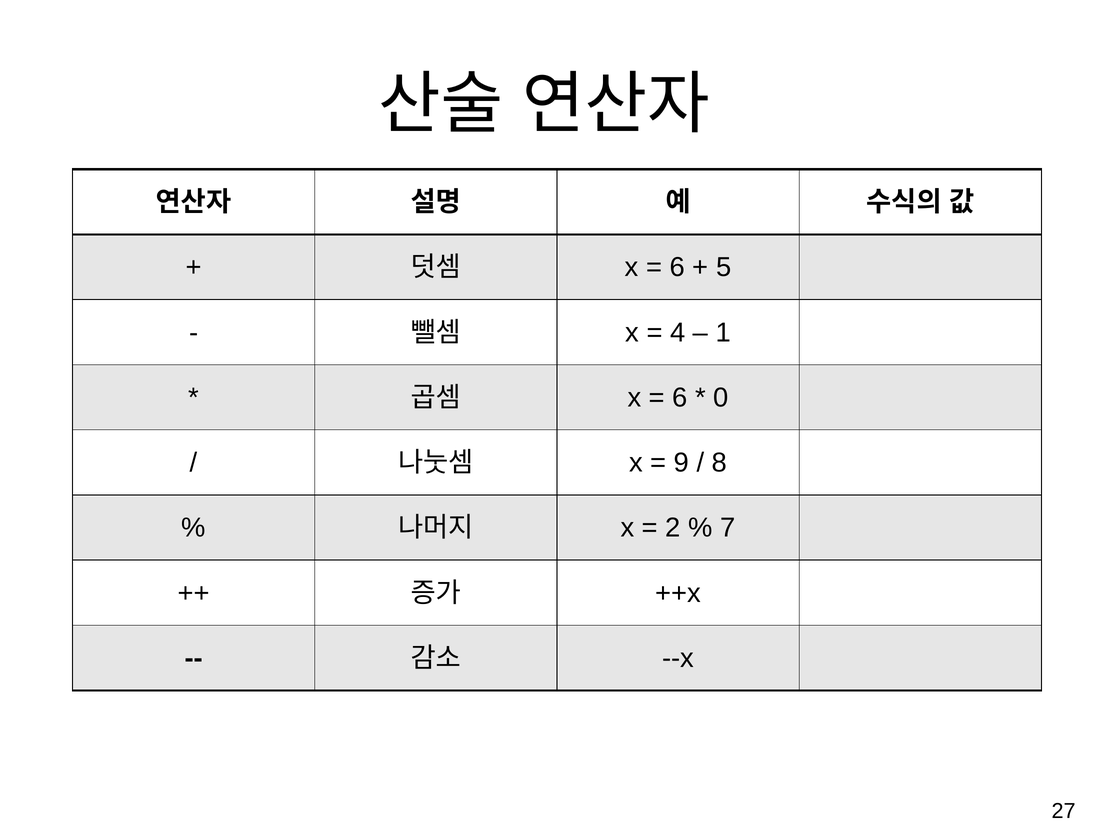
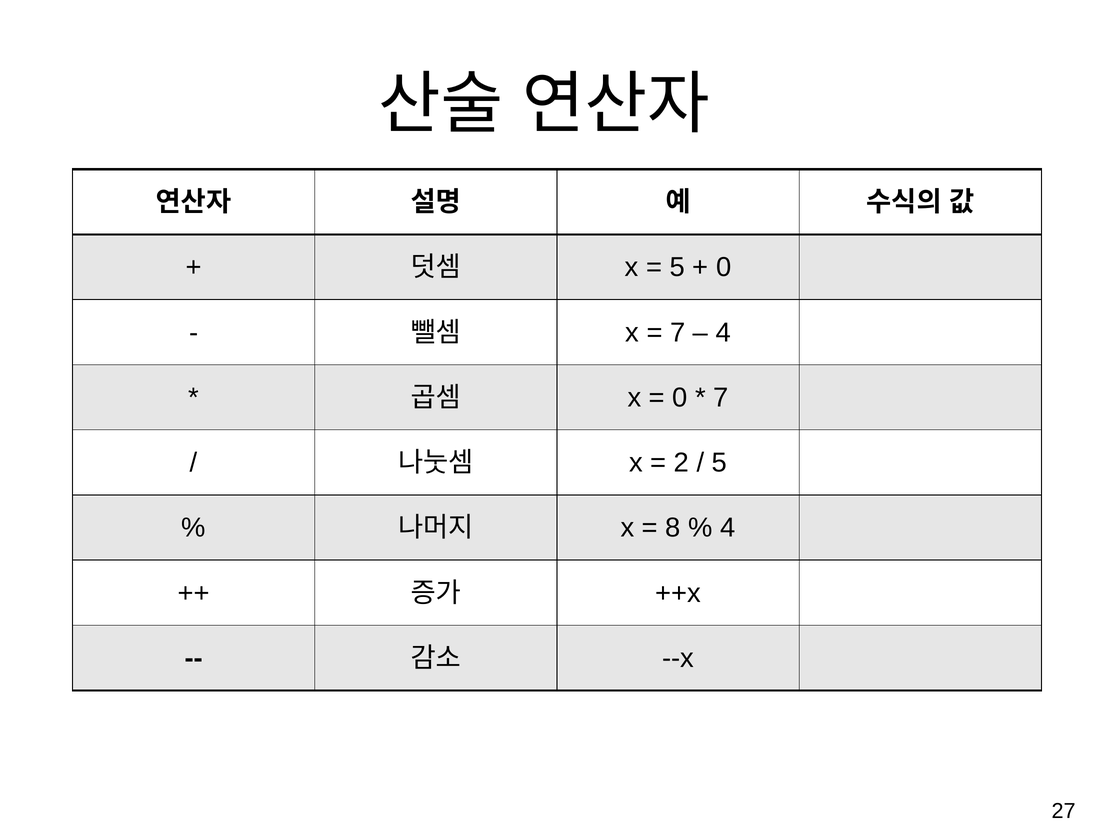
6: 6 -> 5 (677, 267)
5: 5 -> 0 (724, 267)
4: 4 -> 7 (678, 332)
1: 1 -> 4 (723, 332)
6: 6 -> 0 (680, 398)
0: 0 -> 7 (721, 398)
9: 9 -> 2 (681, 463)
8: 8 -> 5 (719, 463)
2: 2 -> 8 (673, 528)
7: 7 -> 4 (728, 528)
